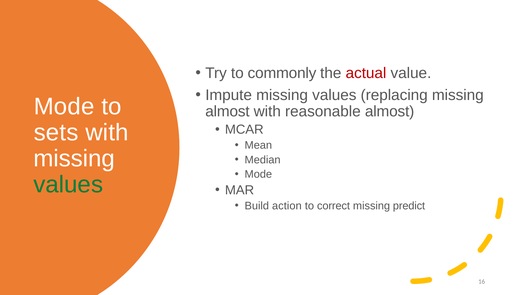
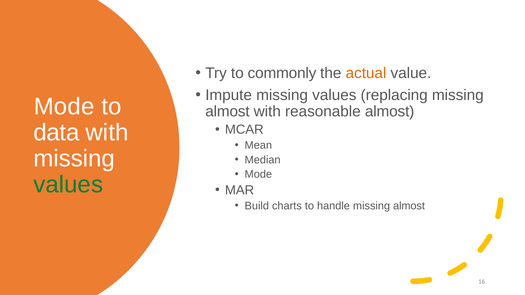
actual colour: red -> orange (366, 73)
sets: sets -> data (56, 133)
action: action -> charts (287, 206)
correct: correct -> handle (333, 206)
predict: predict -> almost (409, 206)
